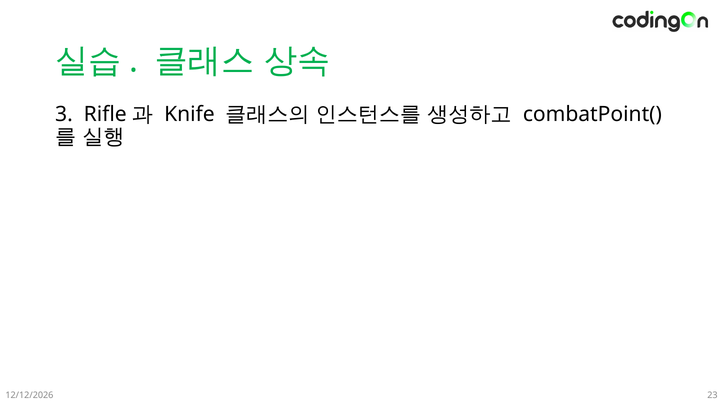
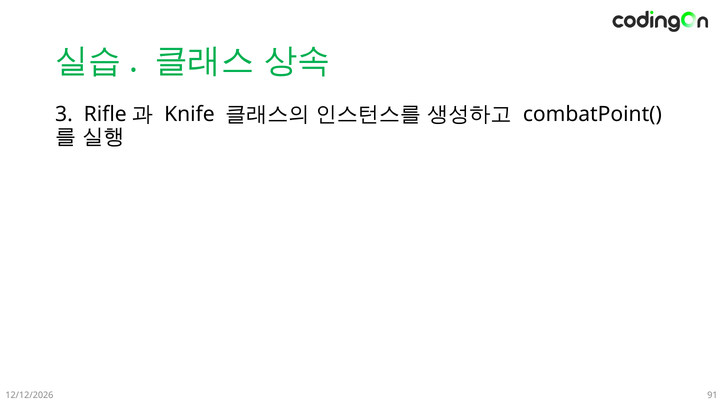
23: 23 -> 91 (712, 395)
